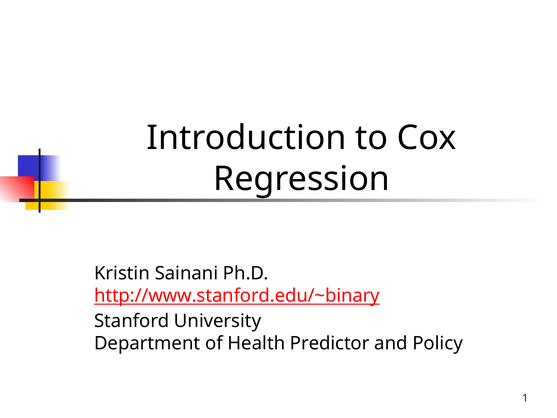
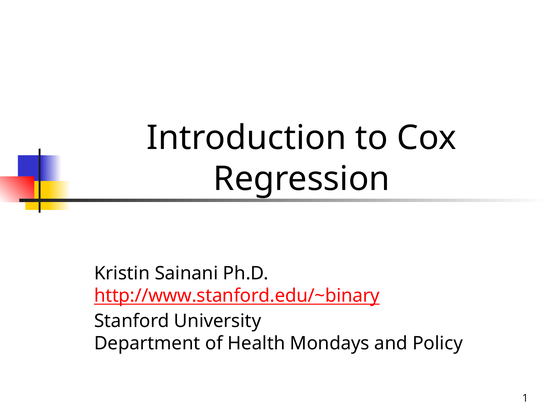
Predictor: Predictor -> Mondays (330, 343)
